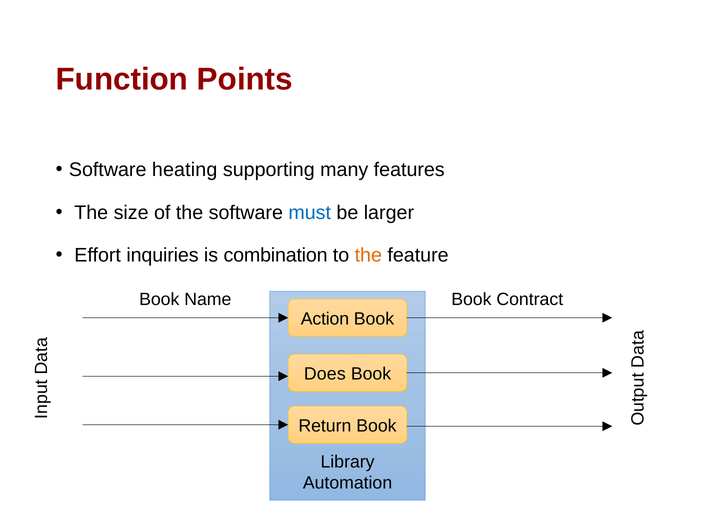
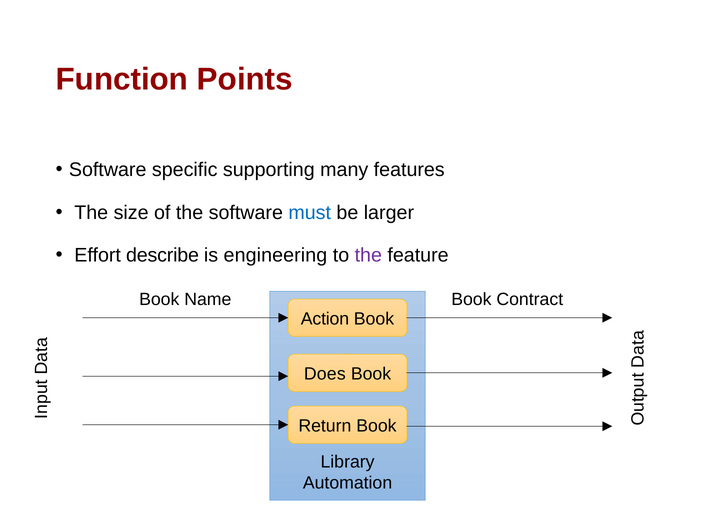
heating: heating -> specific (185, 170)
inquiries: inquiries -> describe (163, 255)
combination: combination -> engineering (275, 255)
the colour: orange -> purple (368, 255)
